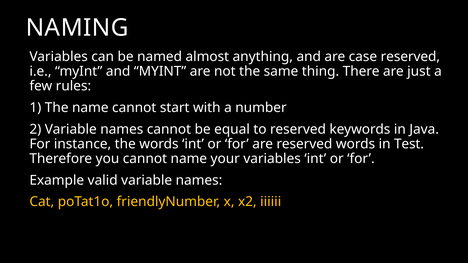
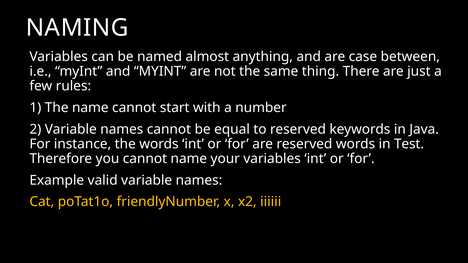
case reserved: reserved -> between (410, 57)
